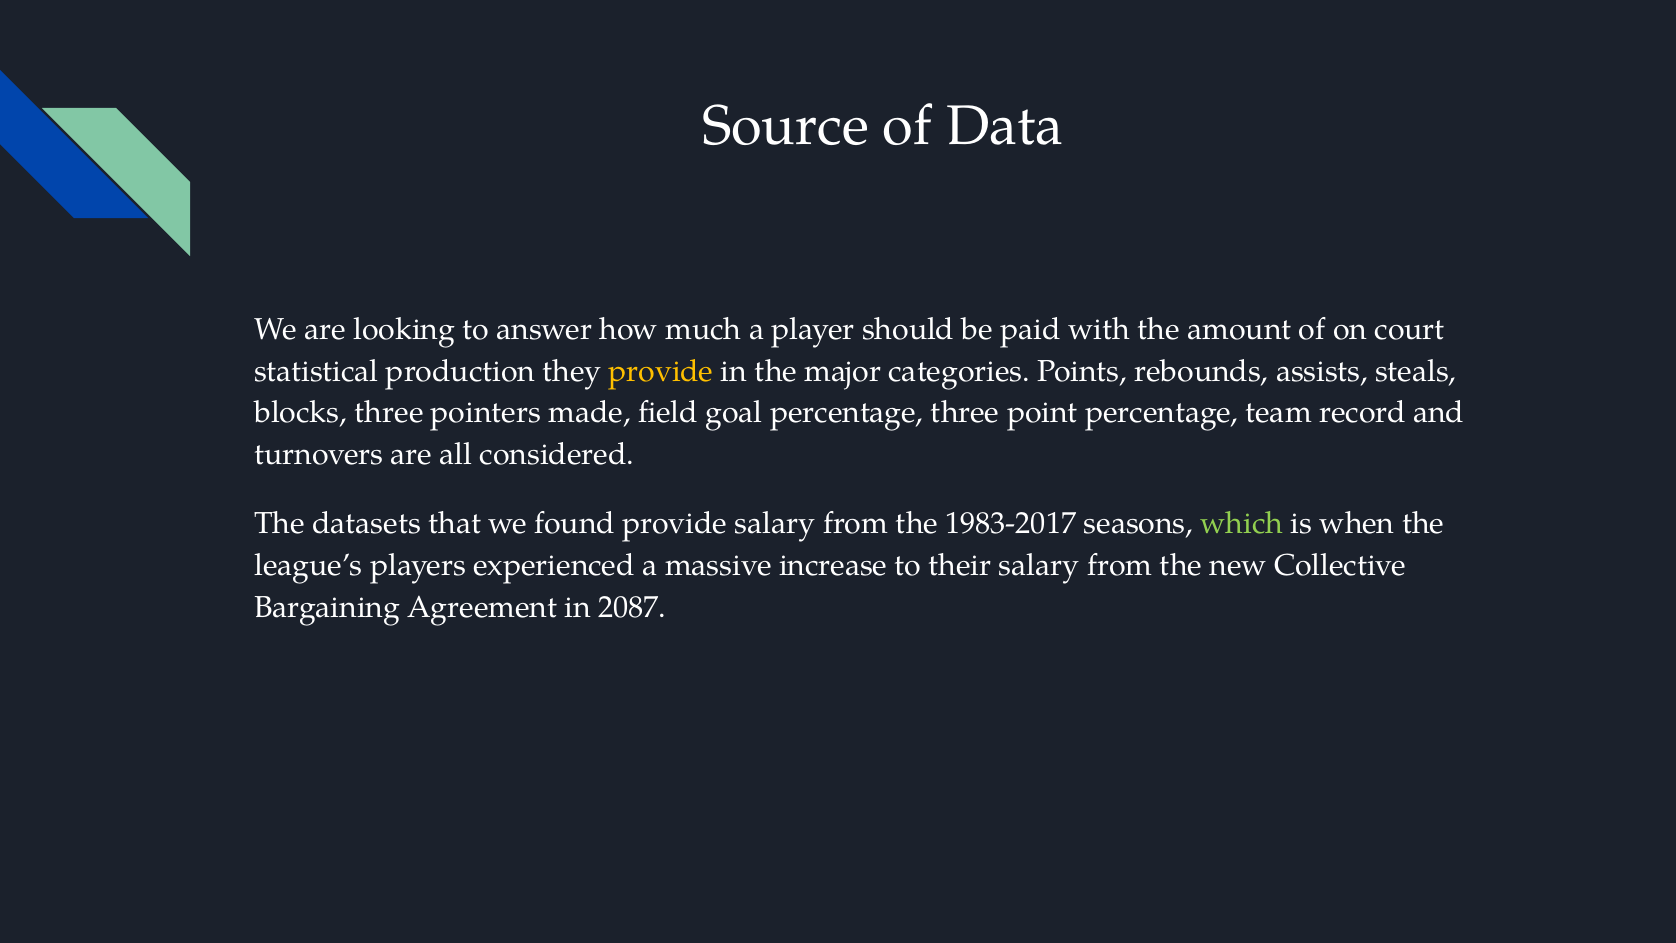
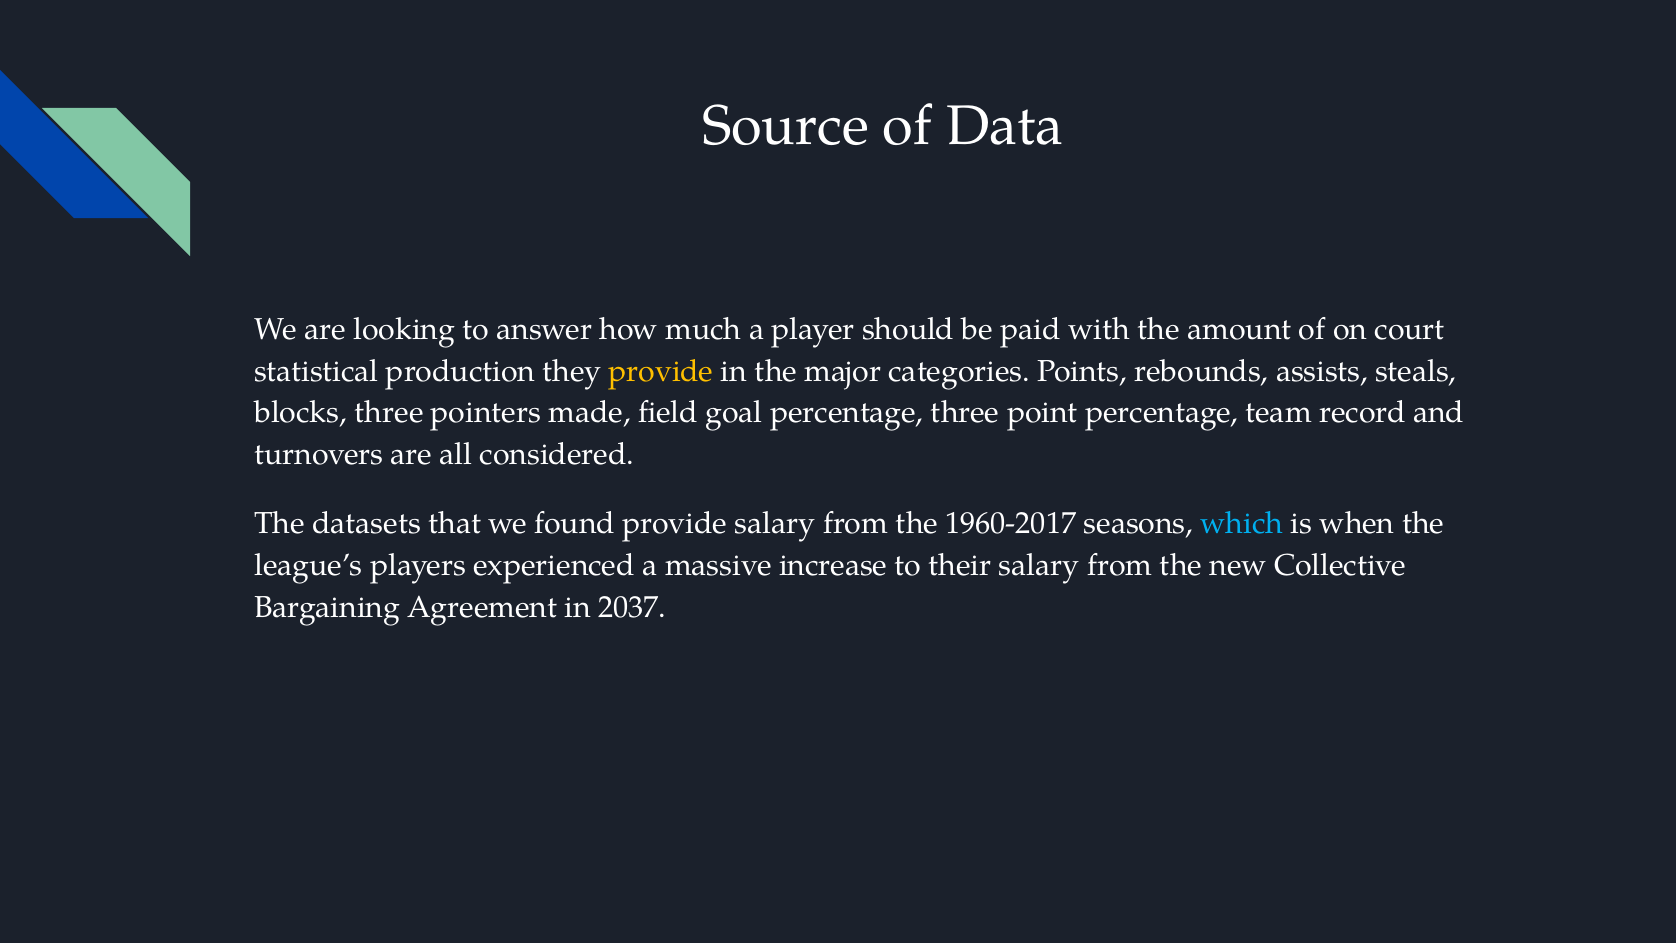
1983-2017: 1983-2017 -> 1960-2017 (1011, 524)
which colour: light green -> light blue (1242, 524)
2087: 2087 -> 2037 (632, 607)
